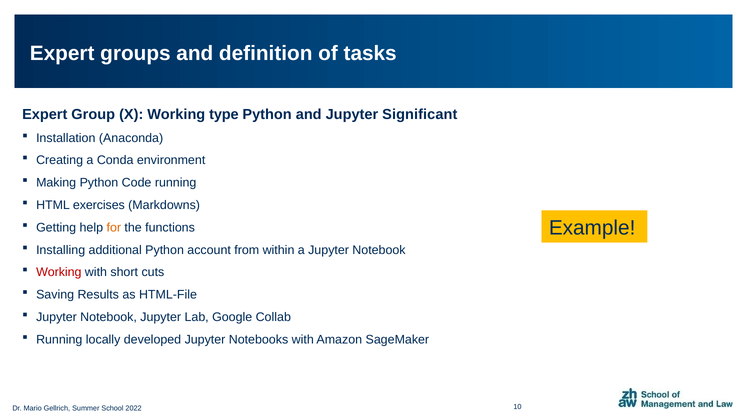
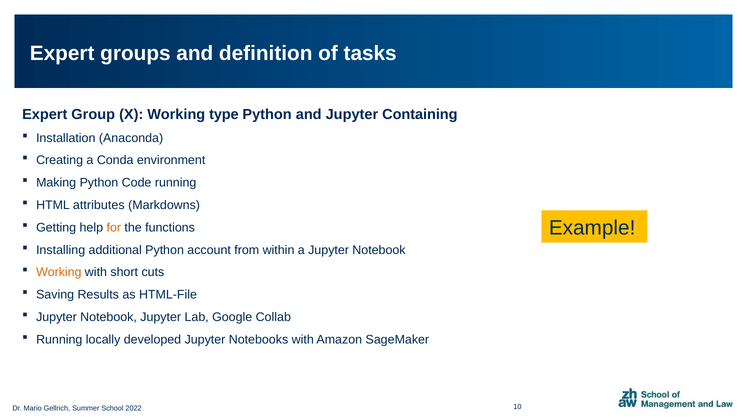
Significant: Significant -> Containing (420, 114)
exercises: exercises -> attributes (99, 205)
Working colour: red -> orange (59, 272)
